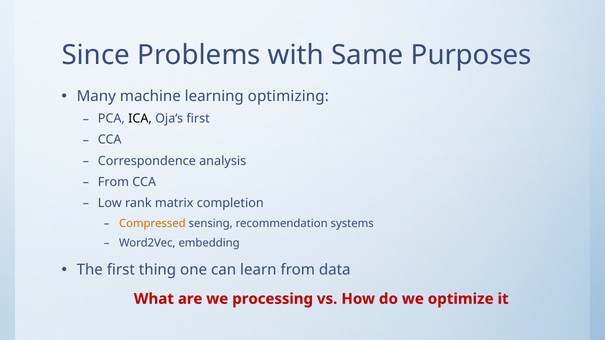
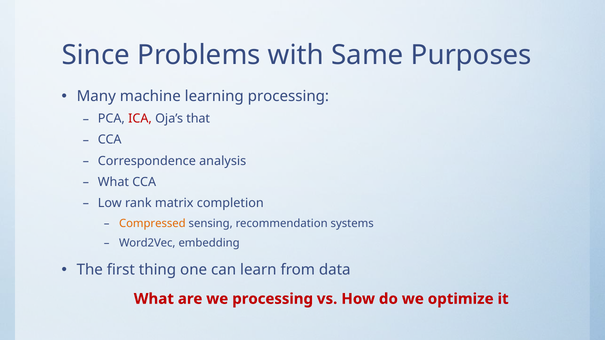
learning optimizing: optimizing -> processing (288, 96)
ICA colour: black -> red (140, 119)
Oja’s first: first -> that (198, 119)
From: From -> What (113, 182)
